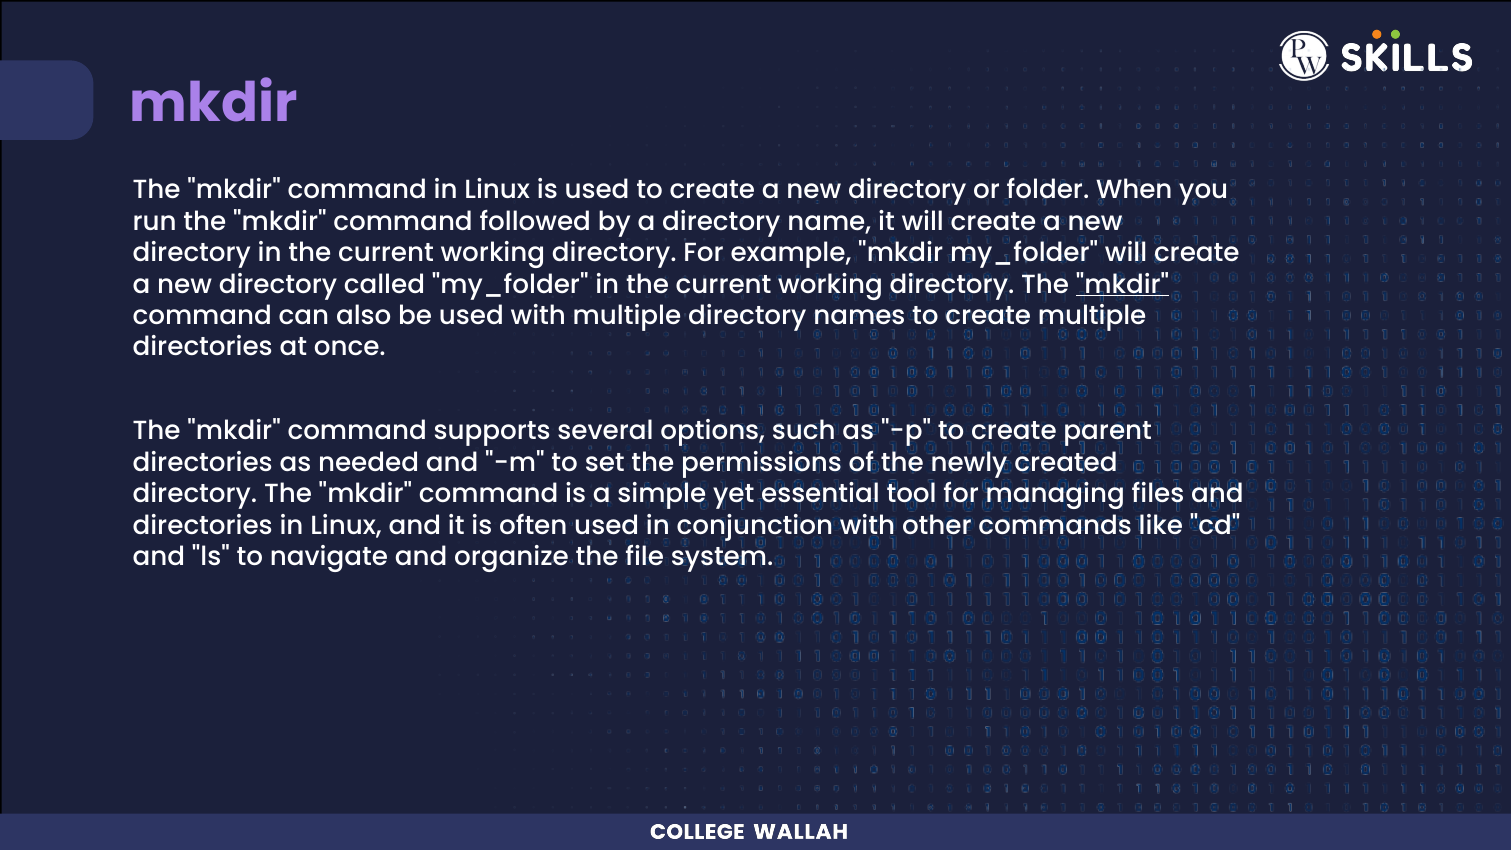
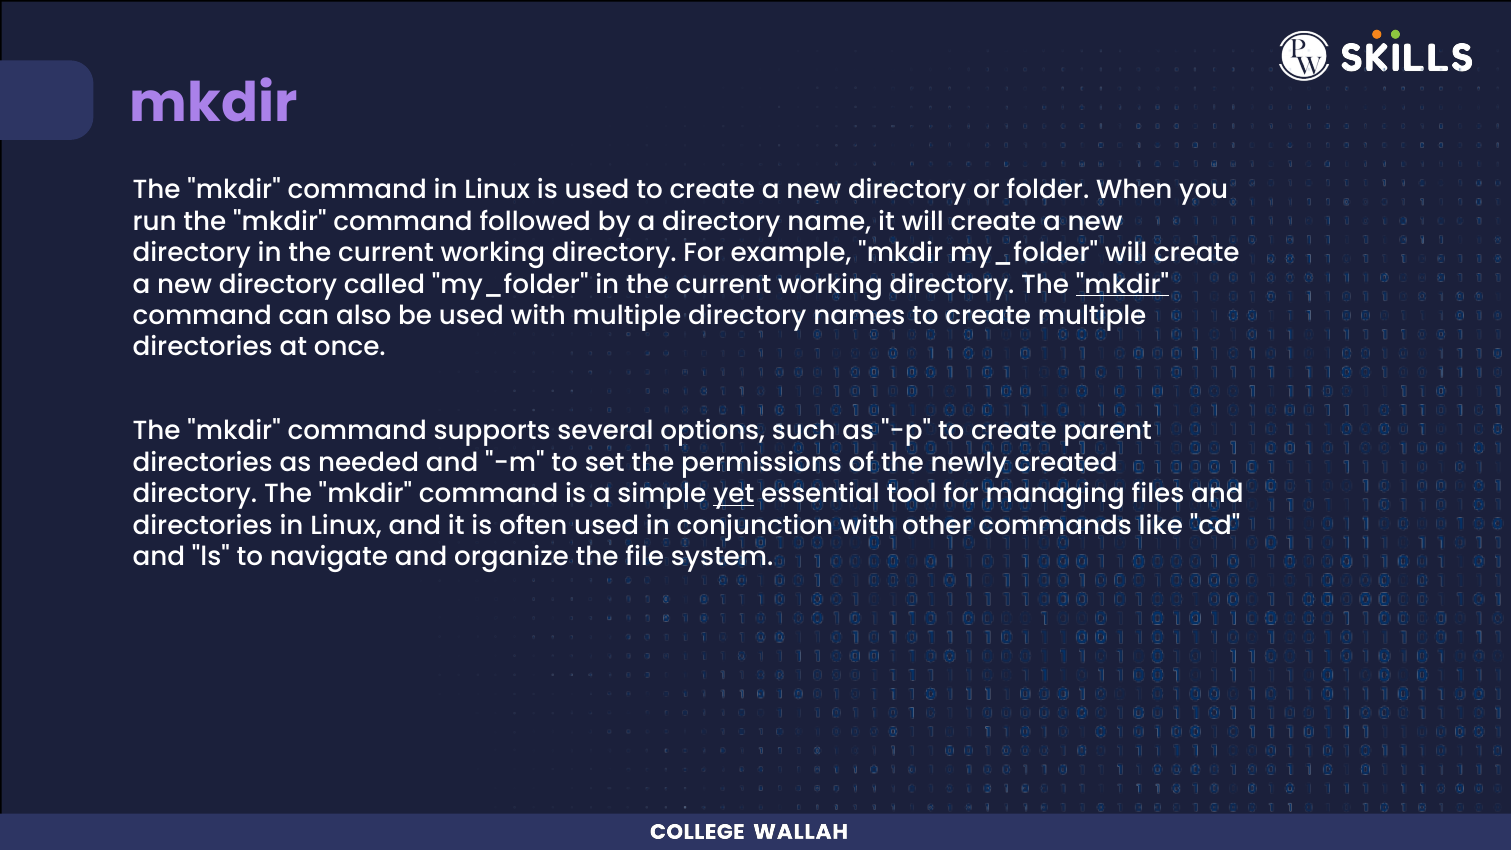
yet underline: none -> present (734, 494)
